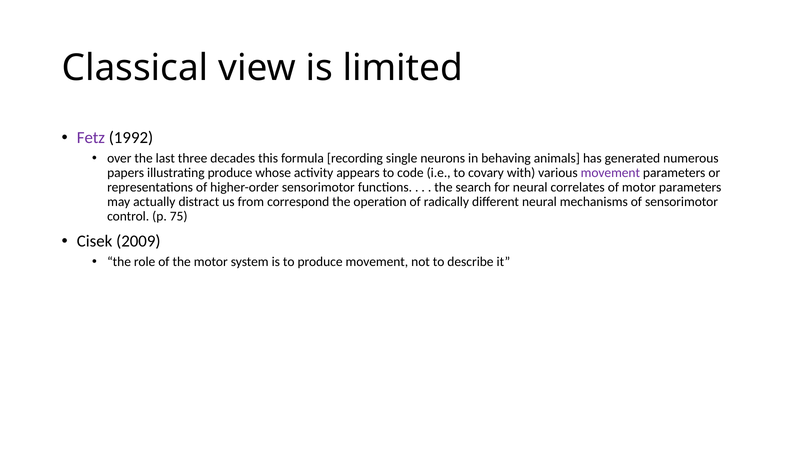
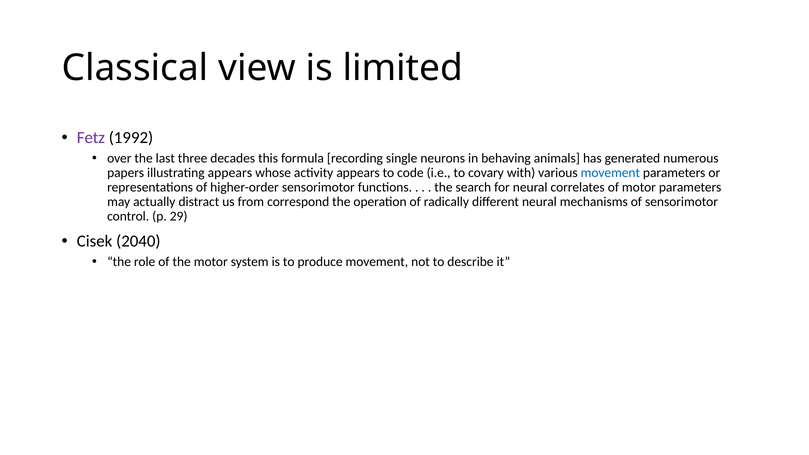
illustrating produce: produce -> appears (230, 173)
movement colour: purple -> blue (610, 173)
75: 75 -> 29 (179, 217)
2009: 2009 -> 2040 (138, 241)
